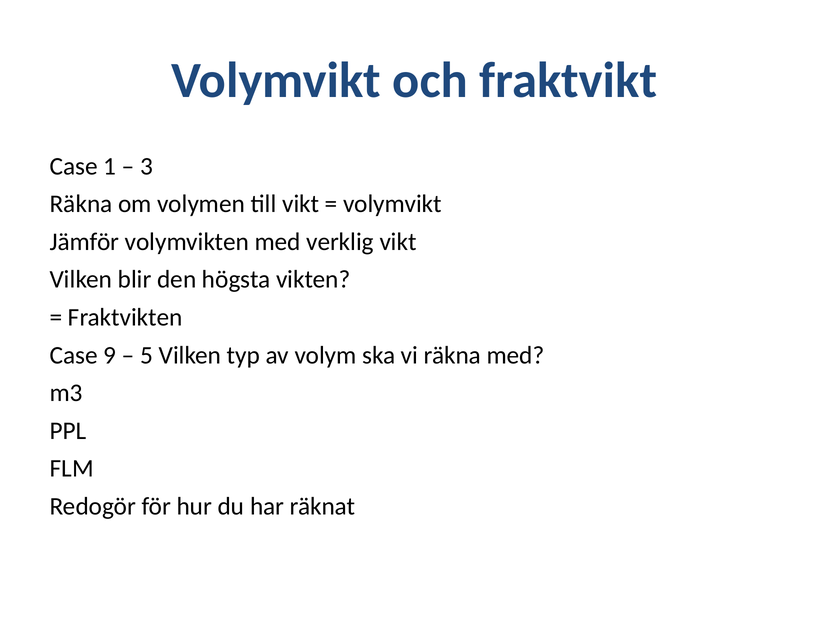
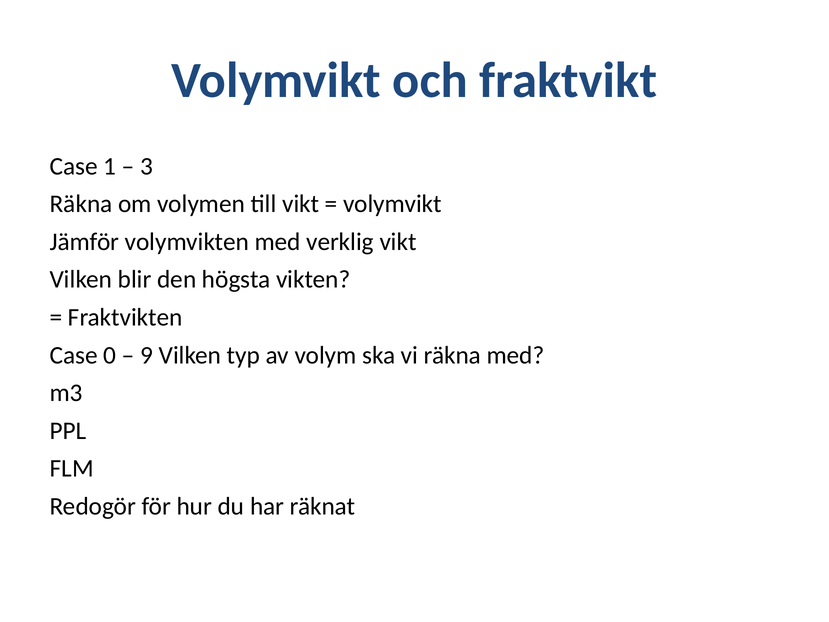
9: 9 -> 0 (110, 355)
5: 5 -> 9 (147, 355)
